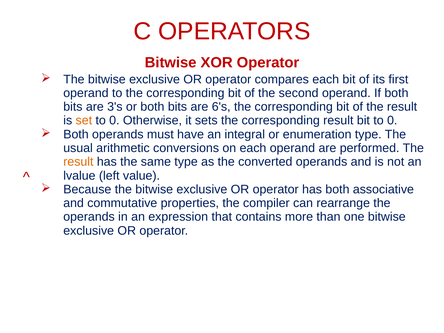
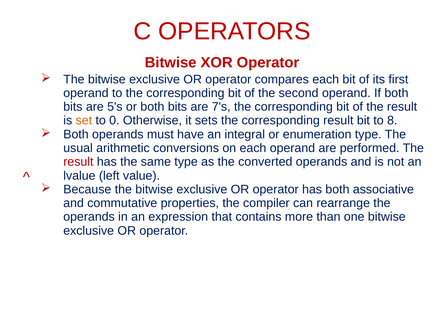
3's: 3's -> 5's (115, 107)
6's: 6's -> 7's (221, 107)
bit to 0: 0 -> 8 (392, 121)
result colour: orange -> red (78, 162)
